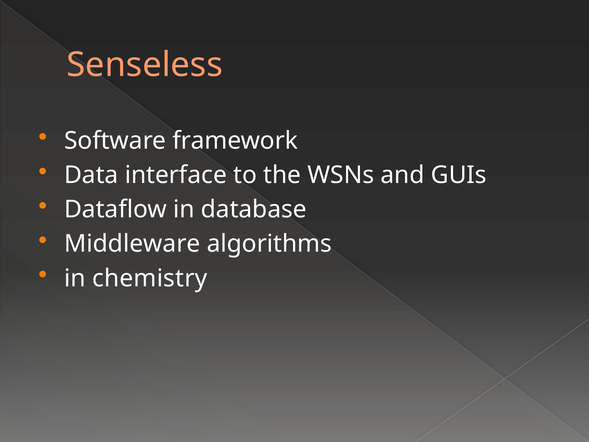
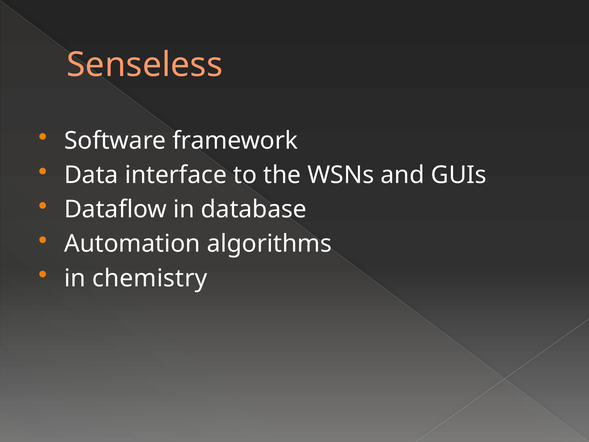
Middleware: Middleware -> Automation (132, 244)
